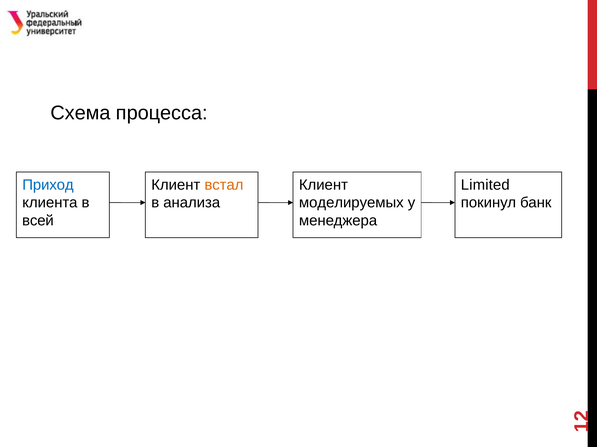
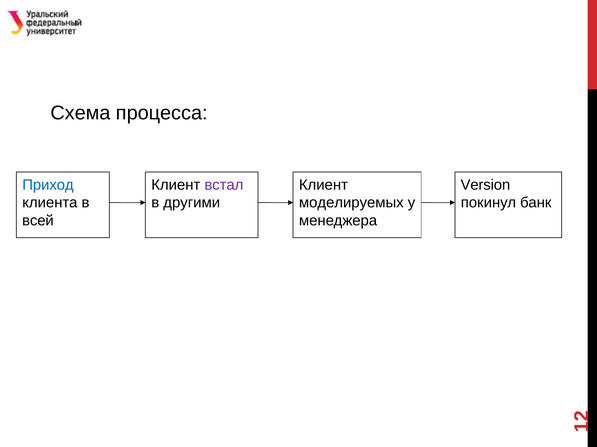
встал colour: orange -> purple (224, 185)
Limited: Limited -> Version (485, 185)
анализа: анализа -> другими (192, 203)
